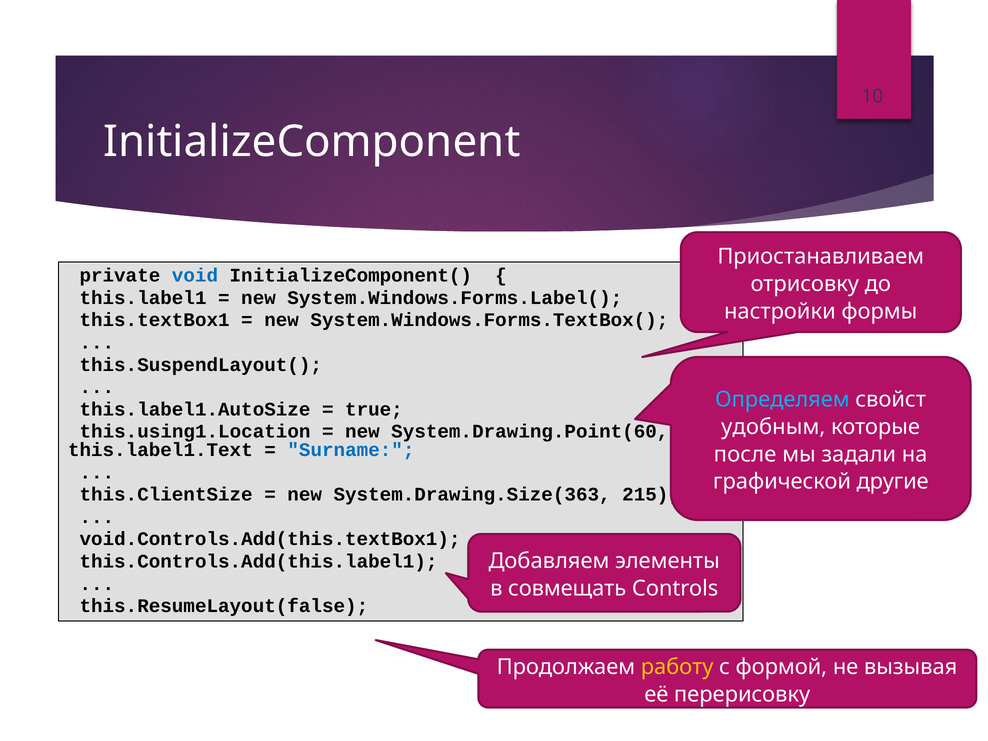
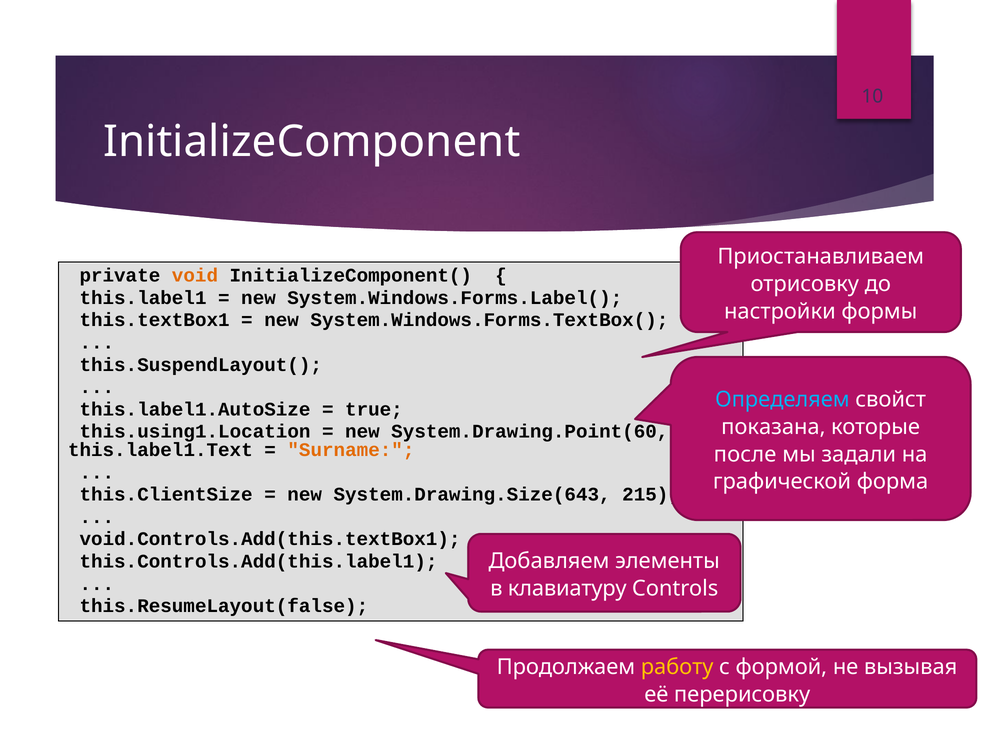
void colour: blue -> orange (195, 276)
удобным: удобным -> показана (773, 427)
Surname colour: blue -> orange (351, 450)
другие: другие -> форма (893, 482)
System.Drawing.Size(363: System.Drawing.Size(363 -> System.Drawing.Size(643 (472, 495)
совмещать: совмещать -> клавиатуру (567, 589)
